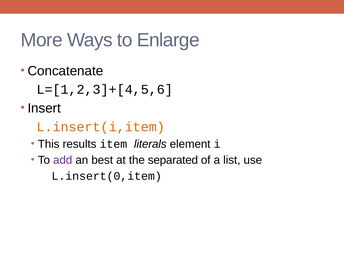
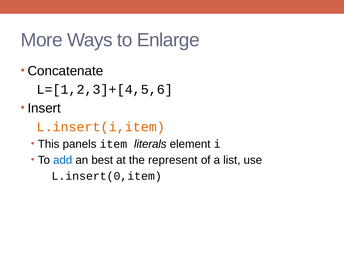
results: results -> panels (80, 144)
add colour: purple -> blue (63, 160)
separated: separated -> represent (173, 160)
